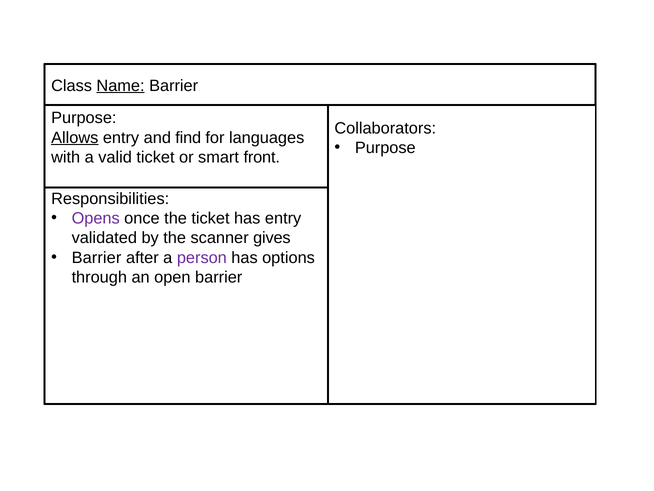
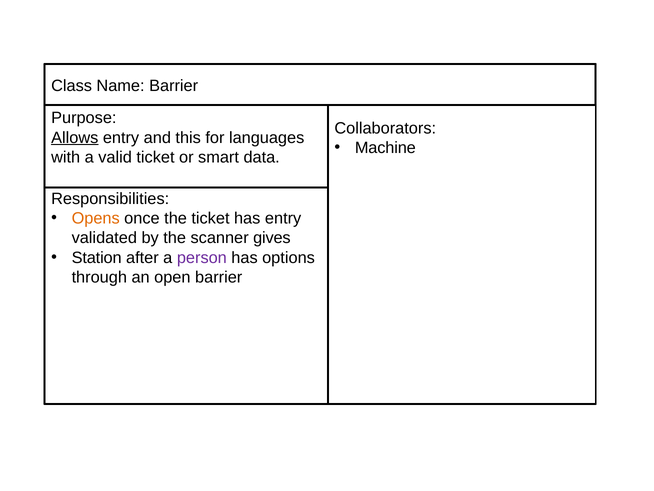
Name underline: present -> none (121, 86)
find: find -> this (188, 138)
Purpose: Purpose -> Machine (385, 148)
front: front -> data (262, 157)
Opens colour: purple -> orange (96, 218)
Barrier: Barrier -> Station (97, 257)
